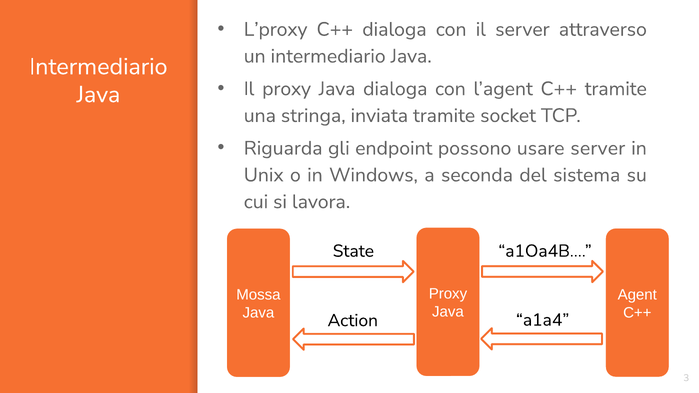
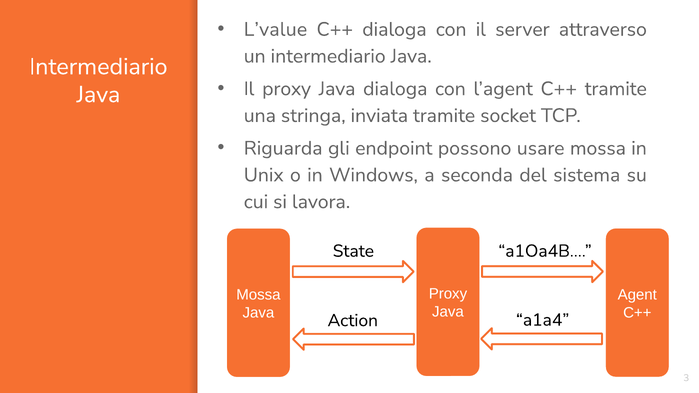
L’proxy: L’proxy -> L’value (275, 29)
usare server: server -> mossa (598, 148)
